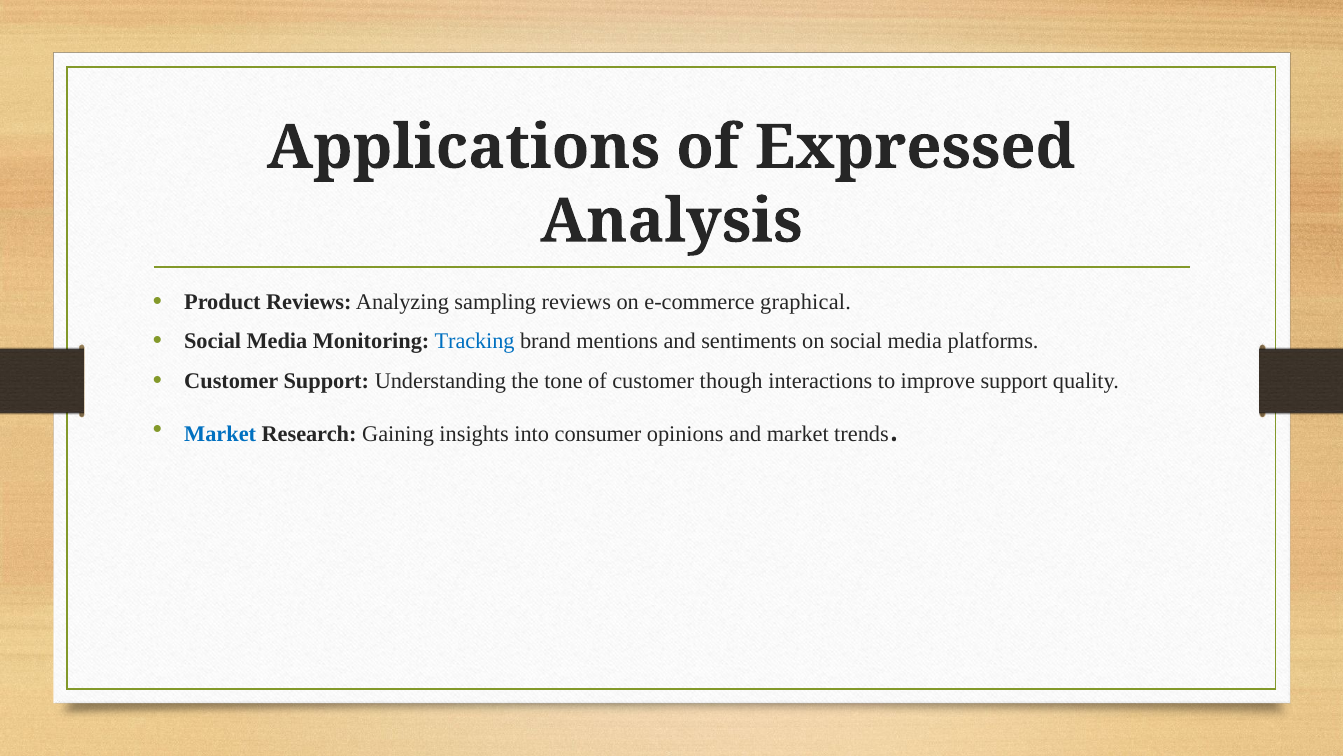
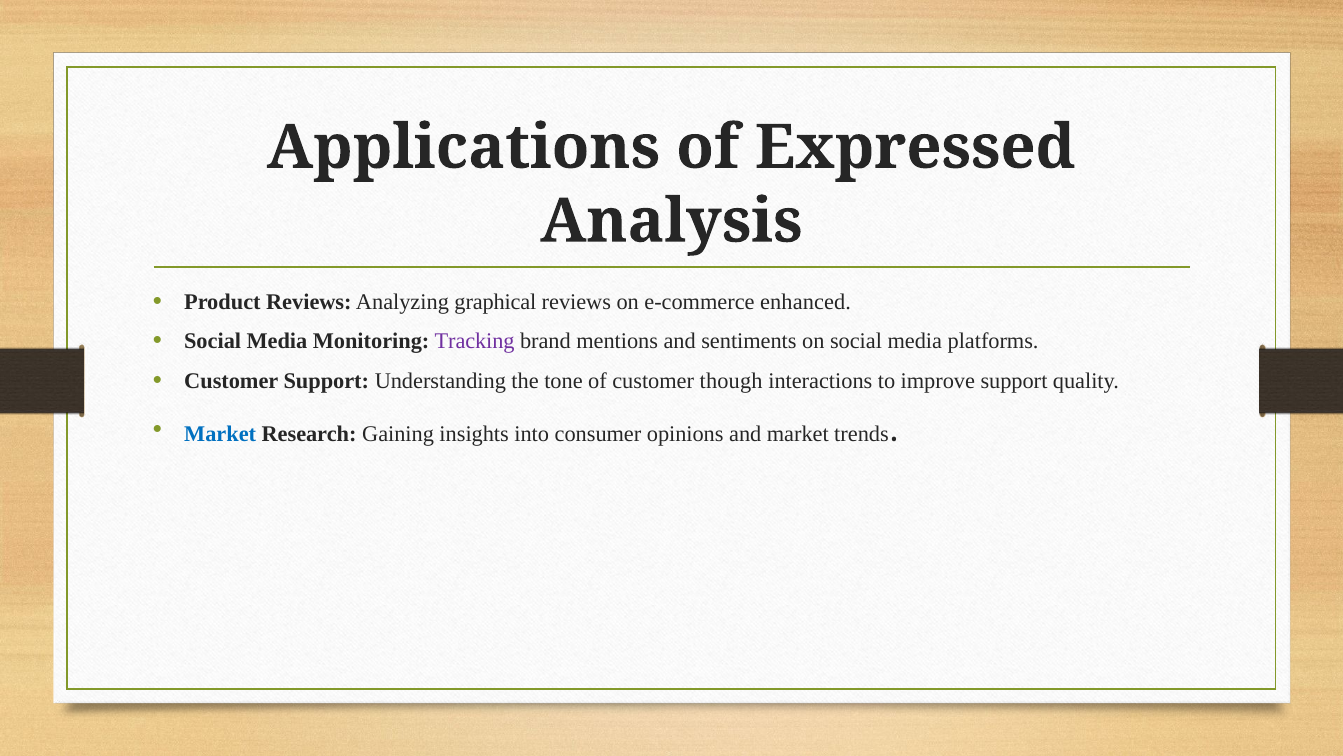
sampling: sampling -> graphical (495, 302)
graphical: graphical -> enhanced (806, 302)
Tracking colour: blue -> purple (475, 341)
